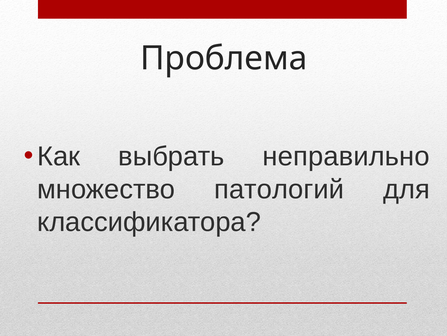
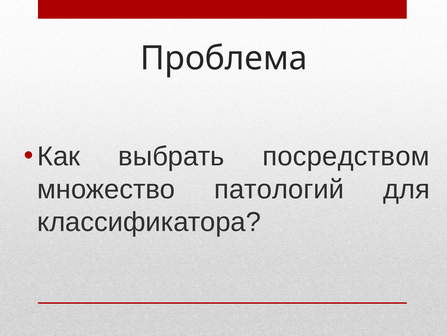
неправильно: неправильно -> посредством (346, 156)
